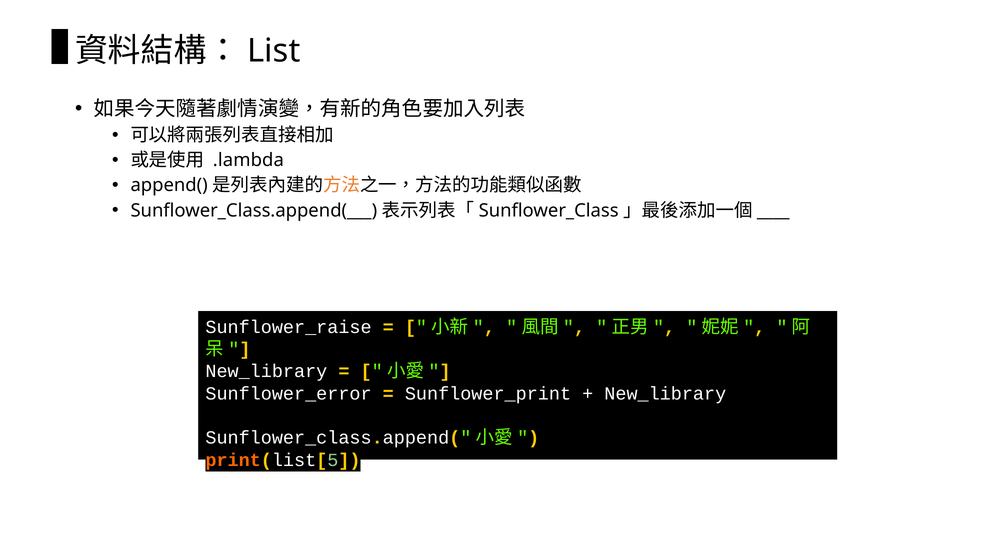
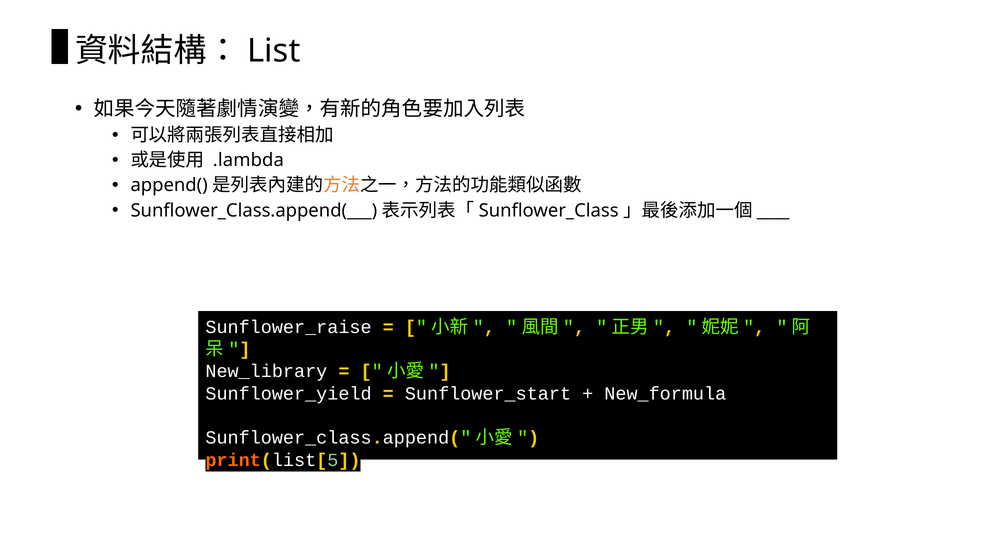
Sunflower_error: Sunflower_error -> Sunflower_yield (289, 394)
Sunflower_print: Sunflower_print -> Sunflower_start (488, 394)
New_library: New_library -> New_formula (665, 394)
